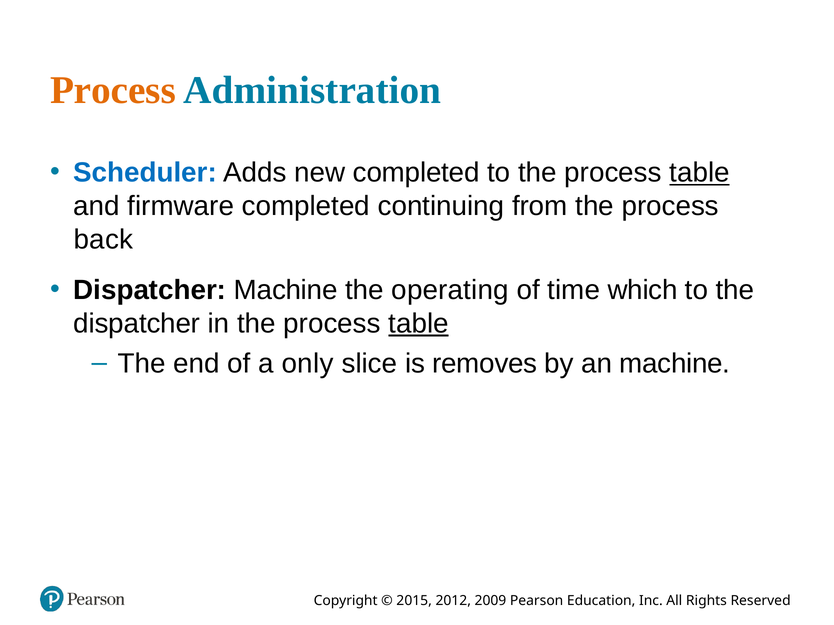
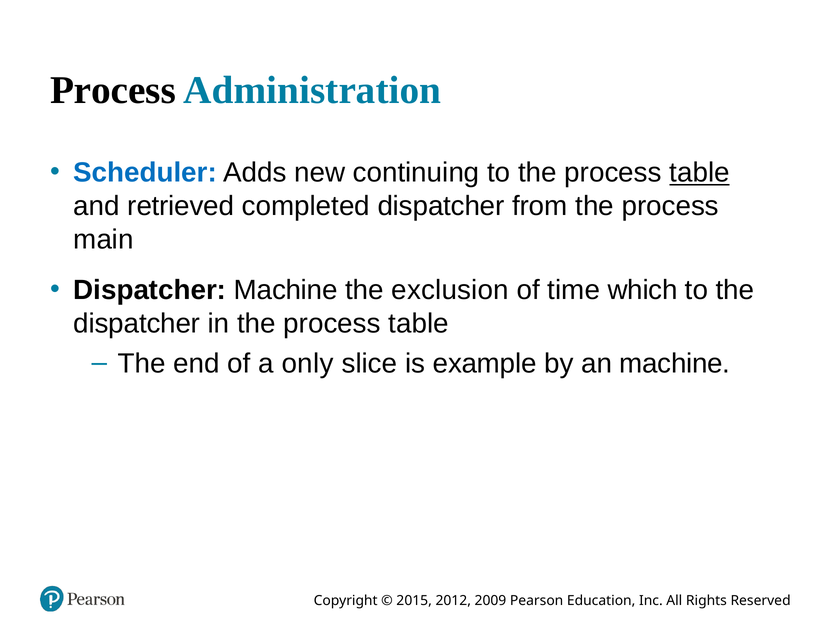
Process colour: orange -> black (113, 90)
new completed: completed -> continuing (416, 173)
firmware: firmware -> retrieved (181, 206)
completed continuing: continuing -> dispatcher (441, 206)
back: back -> main (103, 240)
operating: operating -> exclusion (450, 290)
table underline: present -> none (419, 324)
removes: removes -> example (485, 364)
